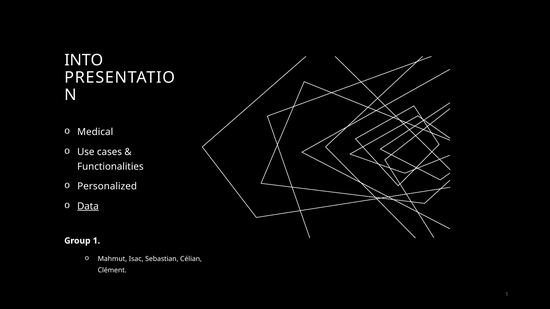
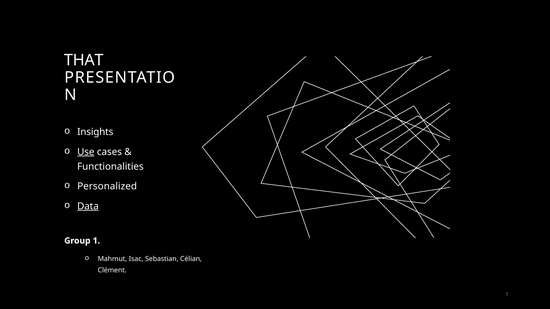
INTO: INTO -> THAT (84, 60)
Medical: Medical -> Insights (95, 132)
Use underline: none -> present (86, 152)
